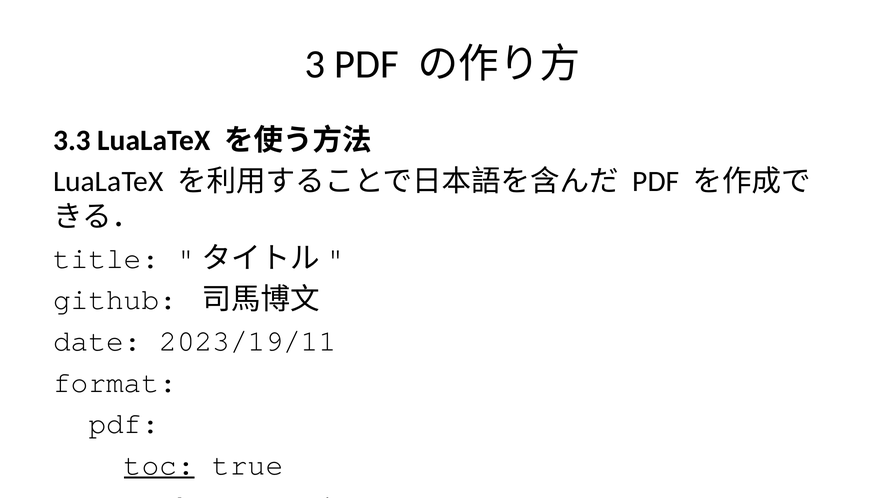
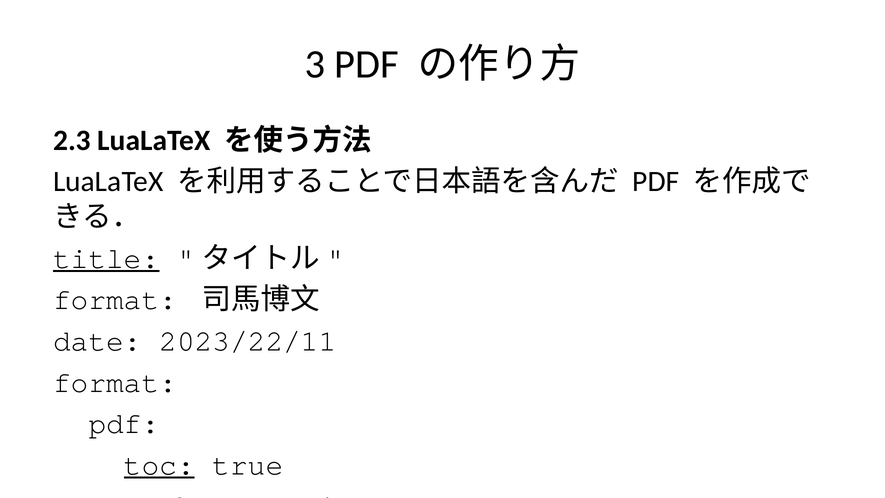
3.3: 3.3 -> 2.3 (72, 140)
title underline: none -> present (106, 258)
github: github -> format (115, 300)
2023/19/11: 2023/19/11 -> 2023/22/11 (248, 341)
